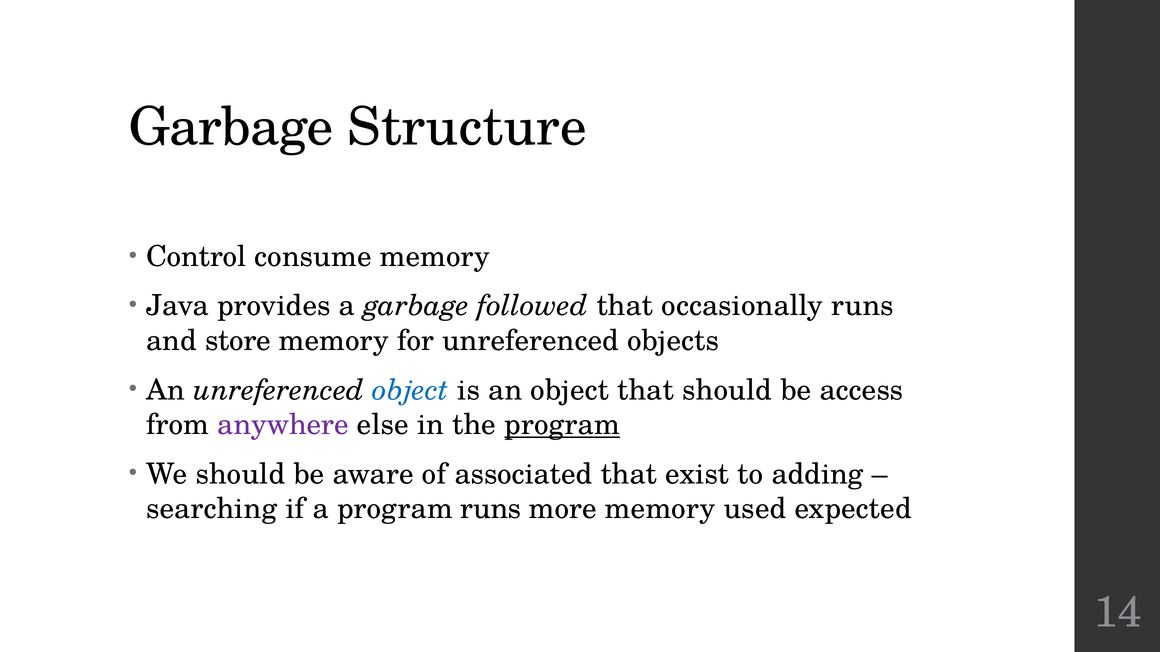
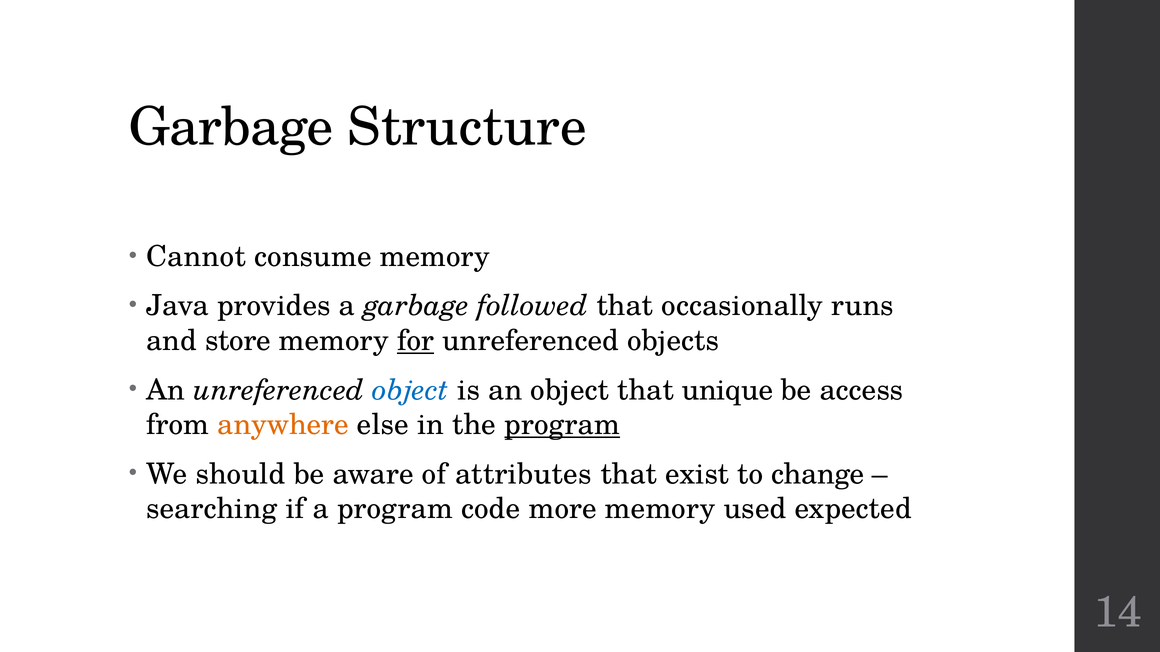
Control: Control -> Cannot (196, 257)
for underline: none -> present (416, 341)
that should: should -> unique (727, 390)
anywhere colour: purple -> orange (283, 425)
associated: associated -> attributes (523, 474)
adding: adding -> change (818, 474)
program runs: runs -> code (491, 509)
